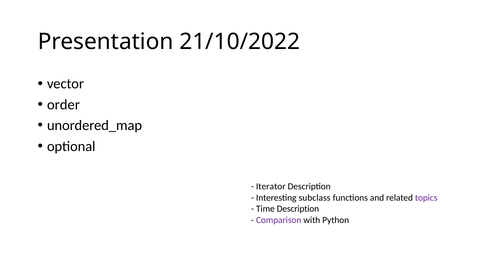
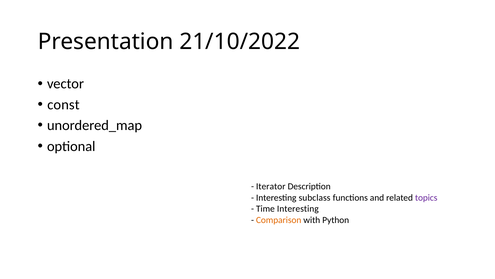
order: order -> const (63, 104)
Time Description: Description -> Interesting (298, 208)
Comparison colour: purple -> orange (279, 219)
